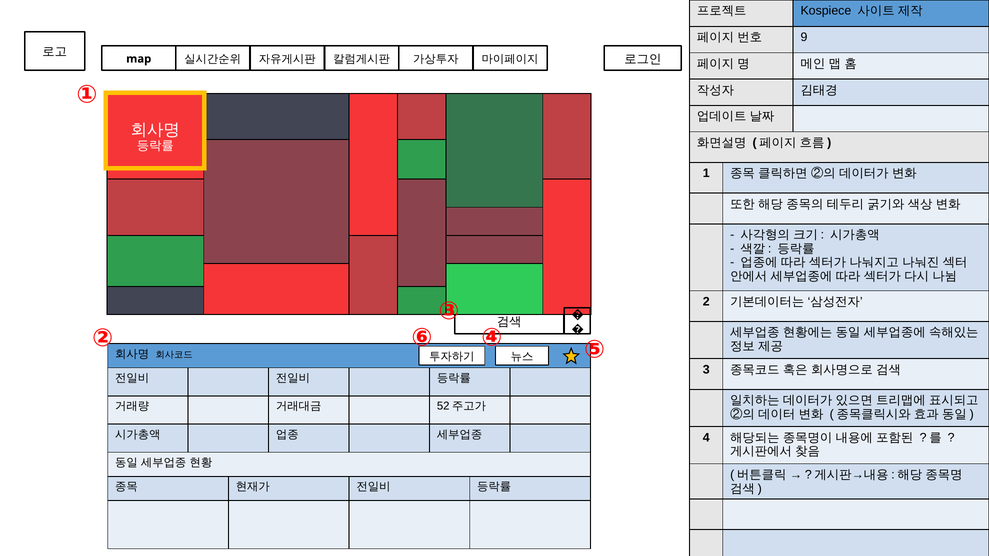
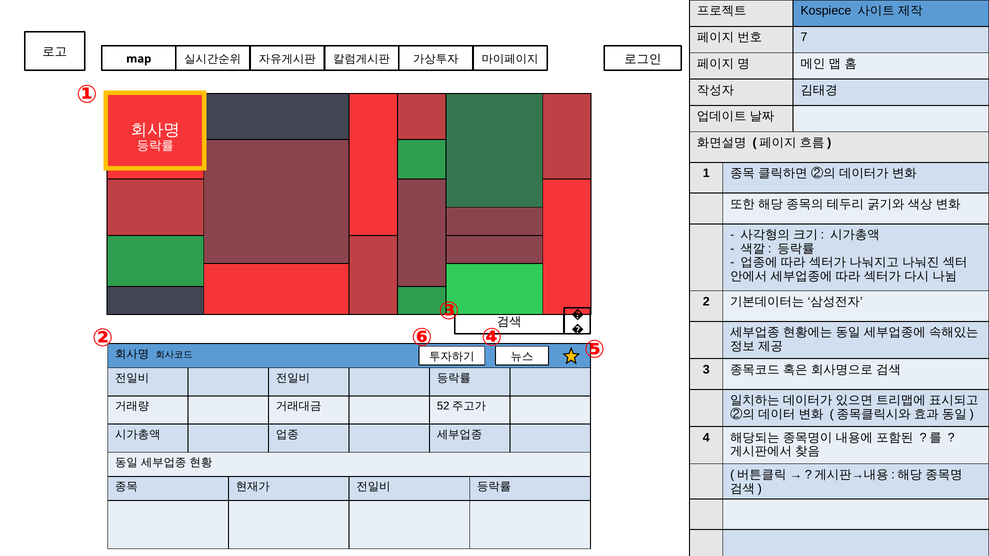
9: 9 -> 7 (804, 37)
